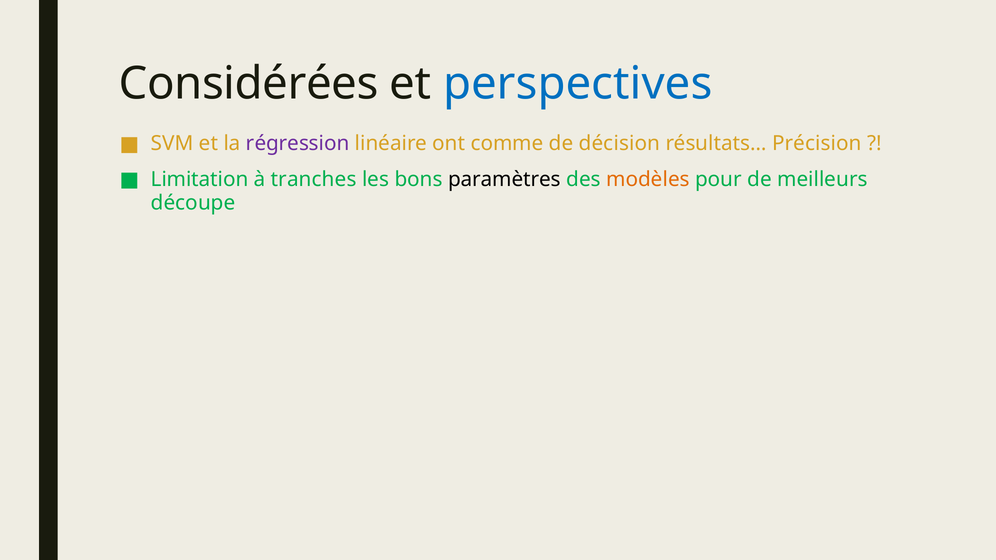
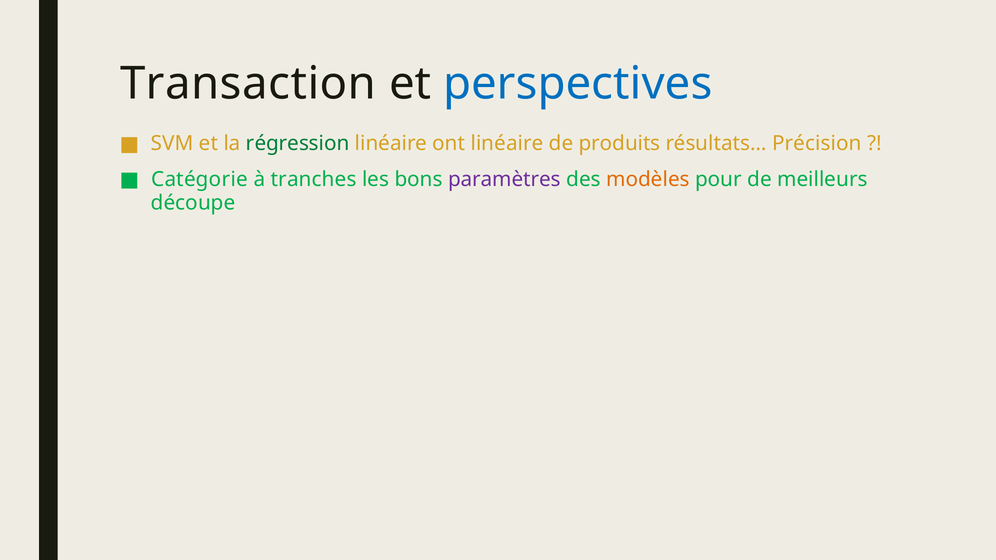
Considérées: Considérées -> Transaction (248, 84)
régression colour: purple -> green (298, 144)
ont comme: comme -> linéaire (507, 144)
décision: décision -> produits (620, 144)
Limitation: Limitation -> Catégorie (199, 179)
paramètres colour: black -> purple (505, 179)
